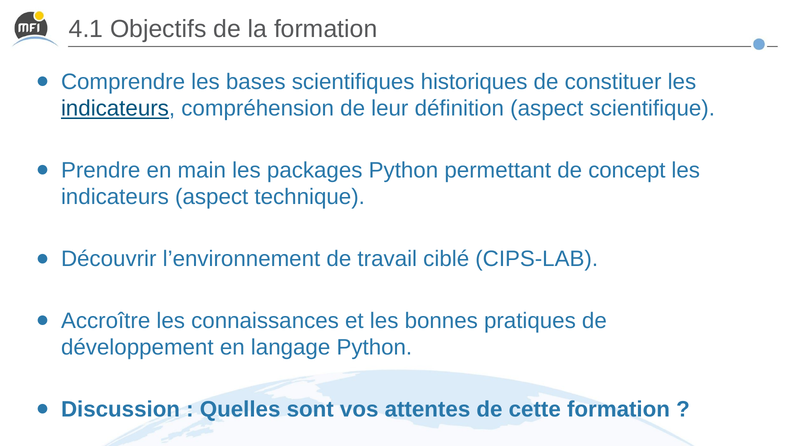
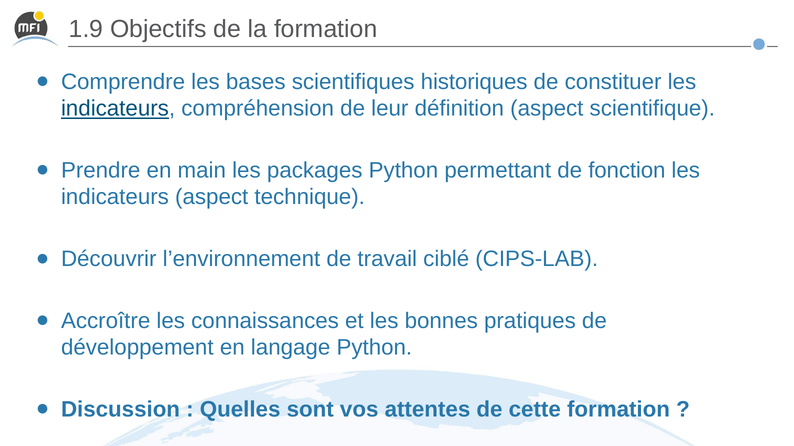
4.1: 4.1 -> 1.9 (86, 29)
concept: concept -> fonction (627, 171)
